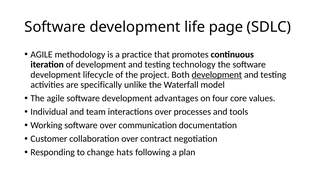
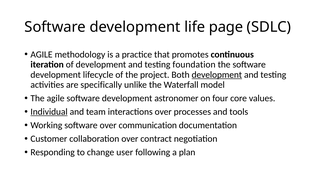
technology: technology -> foundation (194, 64)
advantages: advantages -> astronomer (176, 98)
Individual underline: none -> present (49, 112)
hats: hats -> user (125, 152)
